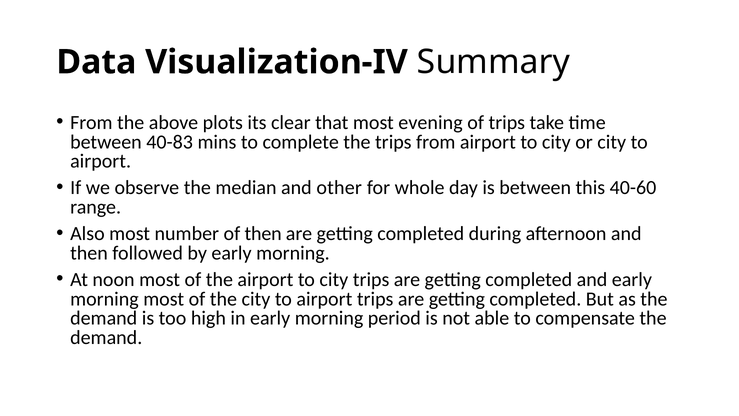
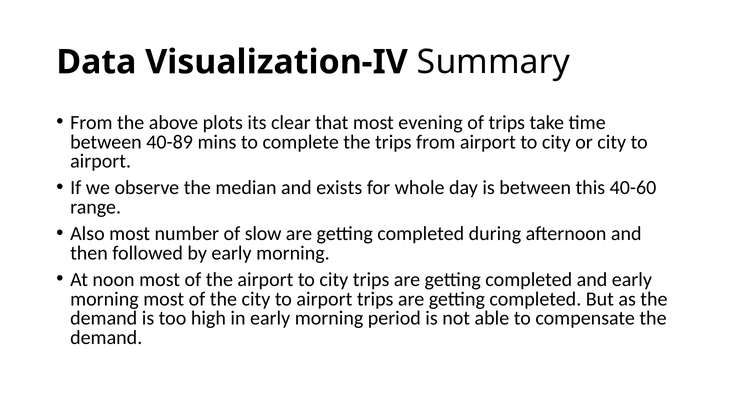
40-83: 40-83 -> 40-89 (170, 142)
other: other -> exists (339, 188)
of then: then -> slow (263, 233)
